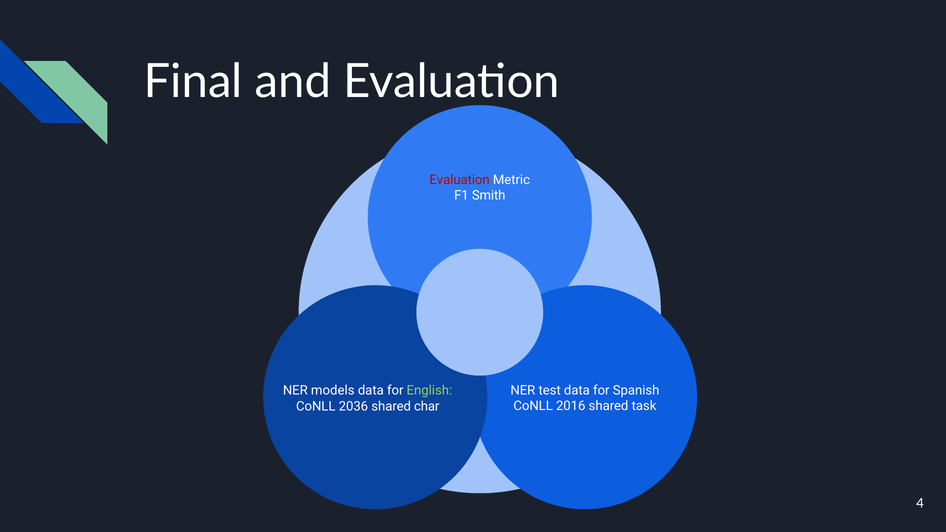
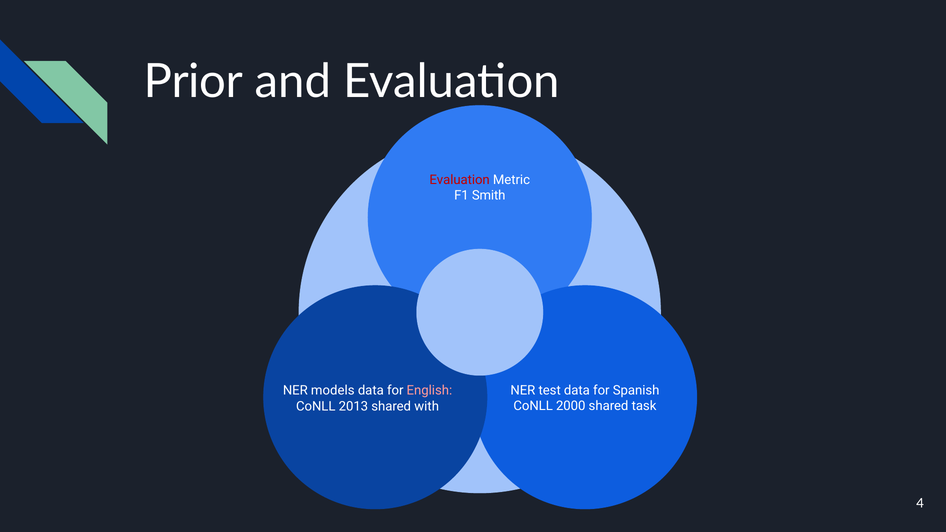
Final: Final -> Prior (193, 82)
English colour: light green -> pink (429, 391)
2016: 2016 -> 2000 (571, 406)
2036: 2036 -> 2013 (353, 406)
char: char -> with (427, 406)
